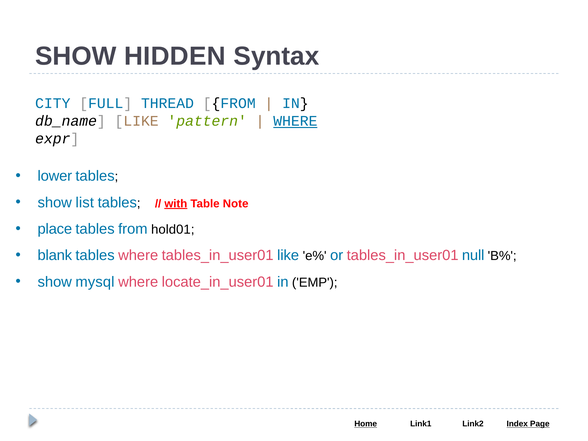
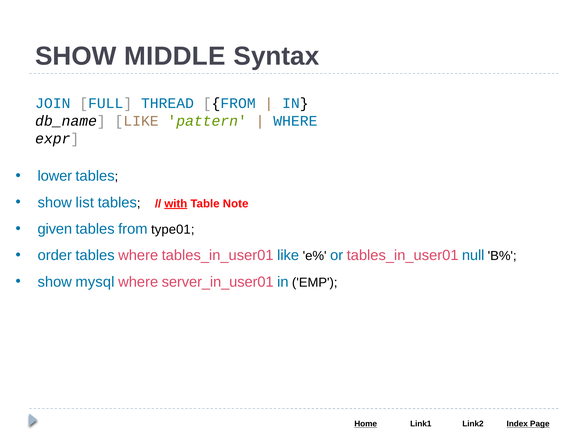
HIDDEN: HIDDEN -> MIDDLE (175, 56)
CITY: CITY -> JOIN (53, 103)
WHERE underline: present -> none (295, 121)
place: place -> given (55, 229)
hold01: hold01 -> type01 (173, 230)
blank: blank -> order (55, 255)
locate_in_user01: locate_in_user01 -> server_in_user01 (218, 282)
